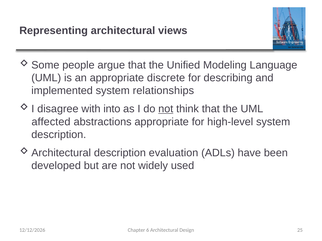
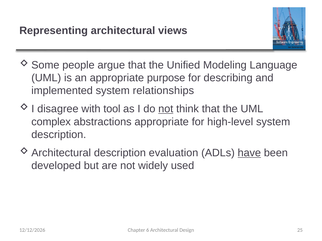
discrete: discrete -> purpose (166, 78)
into: into -> tool (112, 109)
affected: affected -> complex (51, 122)
have underline: none -> present (249, 153)
